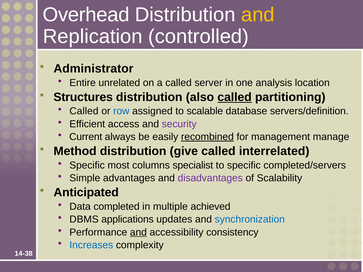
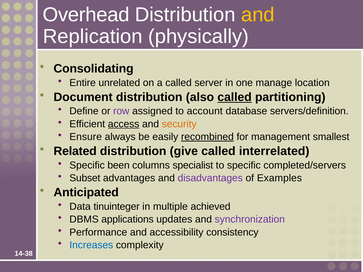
controlled: controlled -> physically (199, 36)
Administrator: Administrator -> Consolidating (94, 69)
analysis: analysis -> manage (274, 83)
Structures: Structures -> Document (83, 97)
Called: Called -> Define (84, 111)
row colour: blue -> purple (121, 111)
scalable: scalable -> account (205, 111)
access underline: none -> present (124, 124)
security colour: purple -> orange (179, 124)
Current: Current -> Ensure (86, 137)
manage: manage -> smallest (331, 137)
Method: Method -> Related (75, 151)
most: most -> been (119, 165)
Simple: Simple -> Subset (85, 178)
Scalability: Scalability -> Examples (279, 178)
completed: completed -> tinuinteger (117, 207)
synchronization colour: blue -> purple (250, 220)
and underline: present -> none (138, 232)
